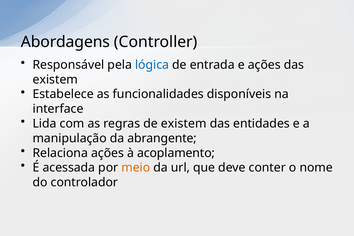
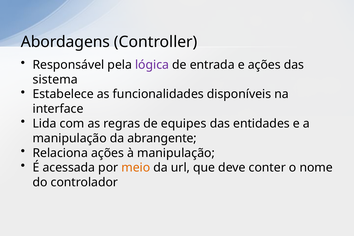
lógica colour: blue -> purple (152, 65)
existem: existem -> sistema (55, 80)
de existem: existem -> equipes (184, 124)
à acoplamento: acoplamento -> manipulação (176, 153)
